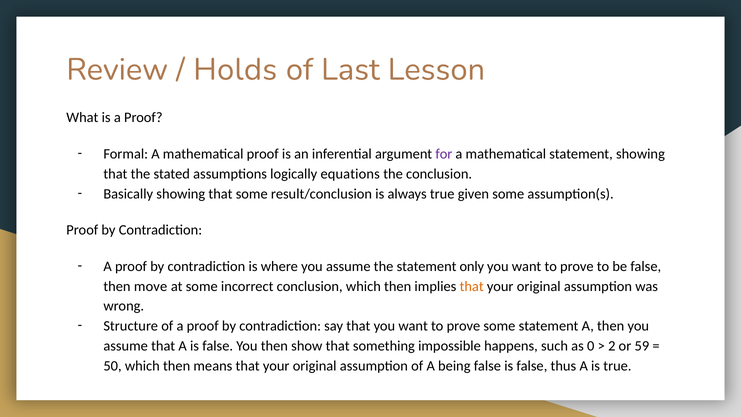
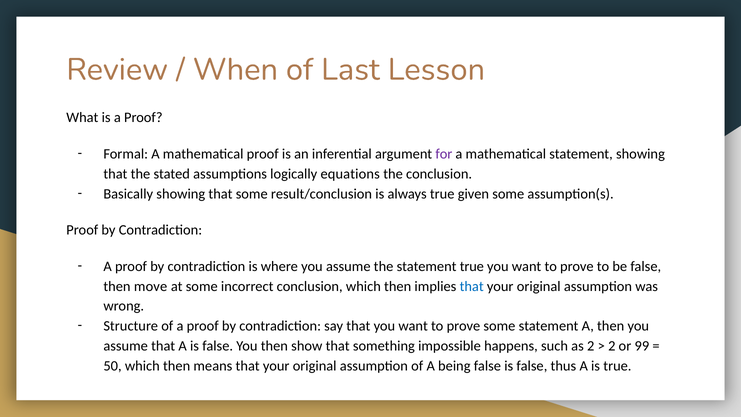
Holds: Holds -> When (235, 69)
statement only: only -> true (472, 266)
that colour: orange -> blue (472, 286)
as 0: 0 -> 2 (591, 346)
59: 59 -> 99 (642, 346)
